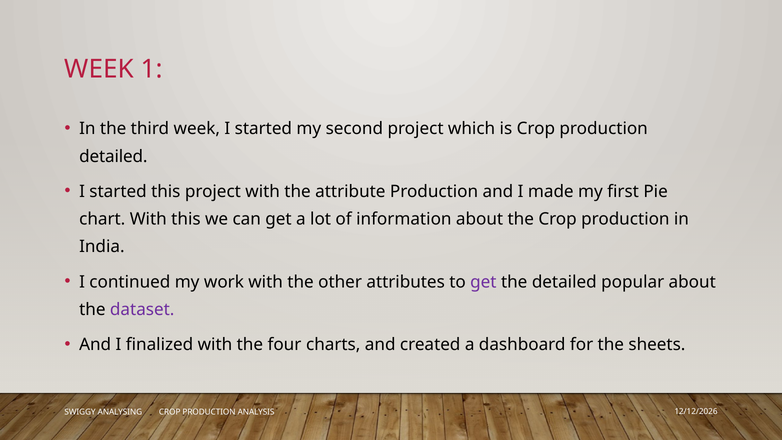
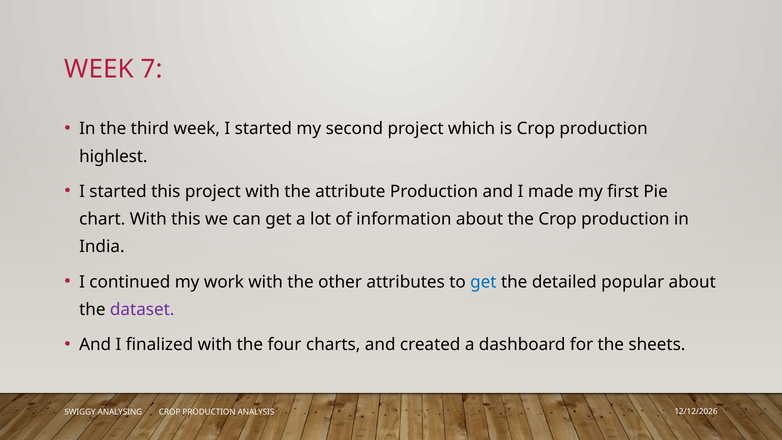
1: 1 -> 7 (152, 69)
detailed: detailed -> highlest (113, 156)
get colour: purple -> blue (483, 282)
